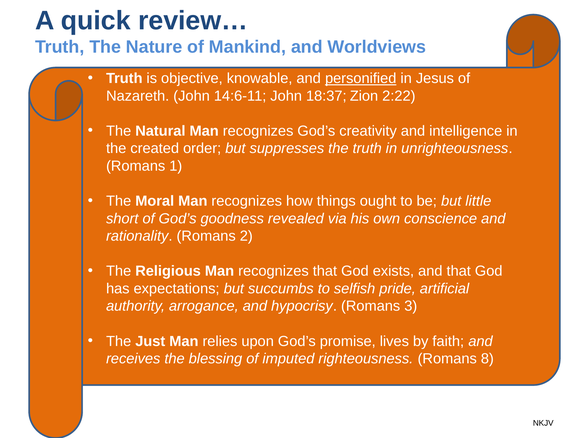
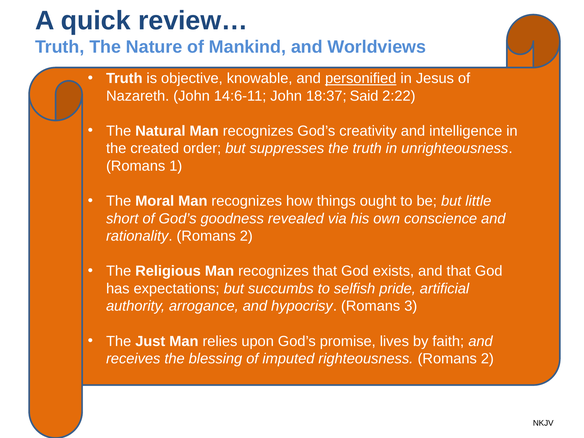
Zion: Zion -> Said (364, 96)
righteousness Romans 8: 8 -> 2 (487, 359)
